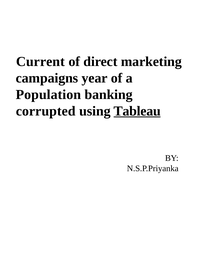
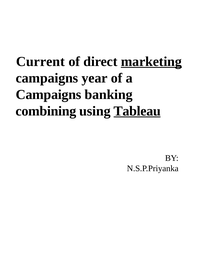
marketing underline: none -> present (151, 62)
Population: Population -> Campaigns (49, 94)
corrupted: corrupted -> combining (46, 111)
